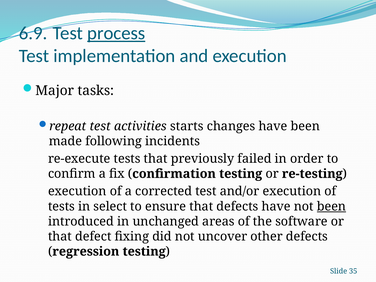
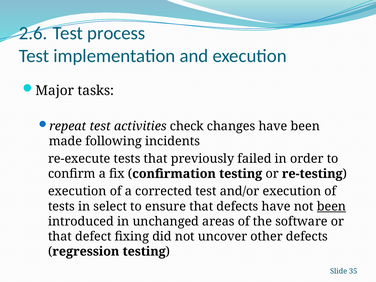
6.9: 6.9 -> 2.6 (33, 33)
process underline: present -> none (116, 33)
starts: starts -> check (187, 126)
